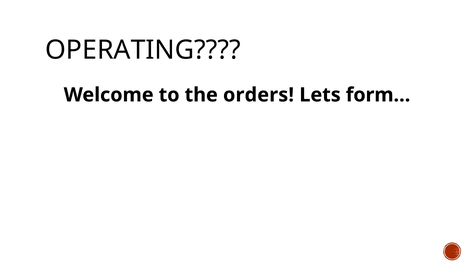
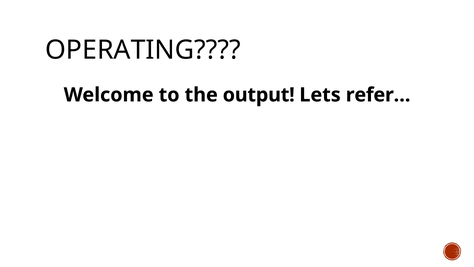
orders: orders -> output (259, 95)
form…: form… -> refer… (378, 95)
